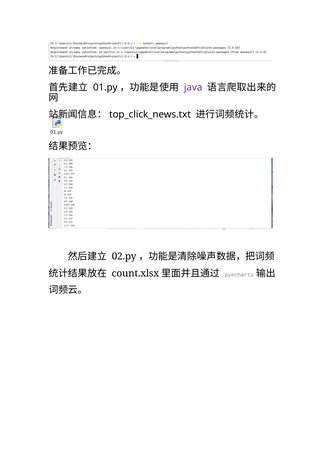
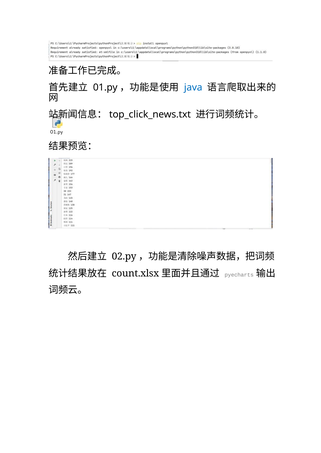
java colour: purple -> blue (193, 88)
